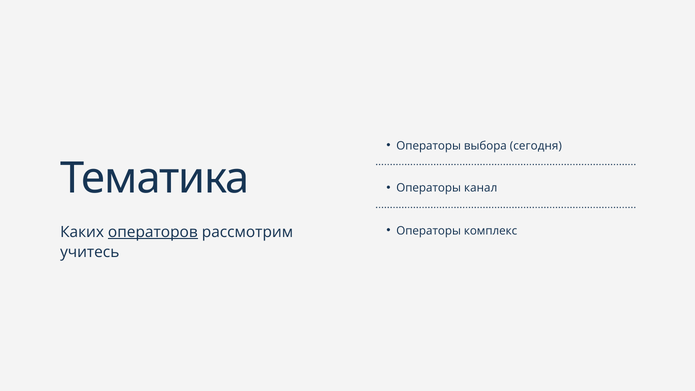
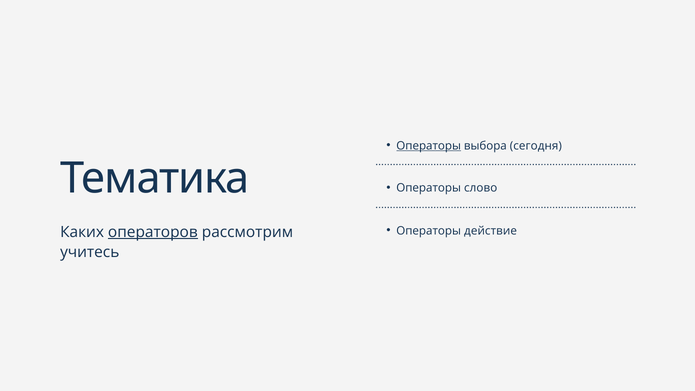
Операторы underline: none -> present (429, 146)
канал: канал -> слово (481, 188)
комплекс: комплекс -> действие (491, 231)
